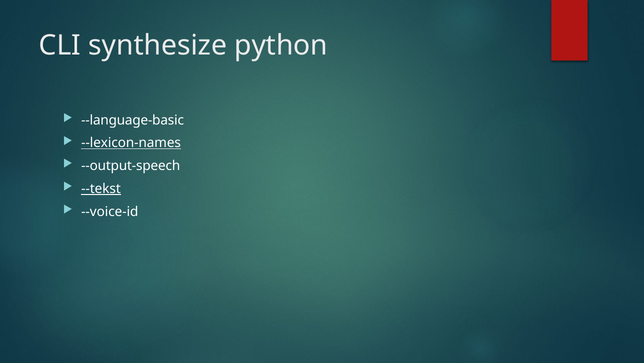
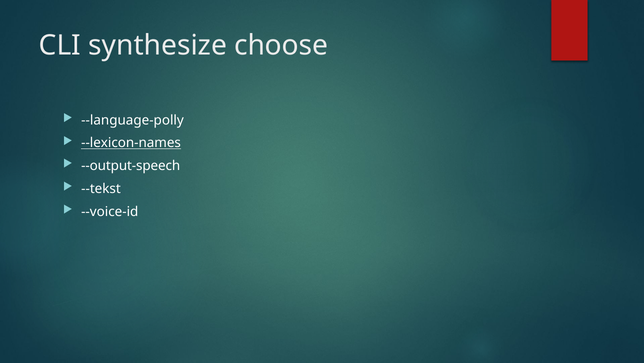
python: python -> choose (281, 45)
--language-basic: --language-basic -> --language-polly (133, 120)
--tekst underline: present -> none (101, 188)
